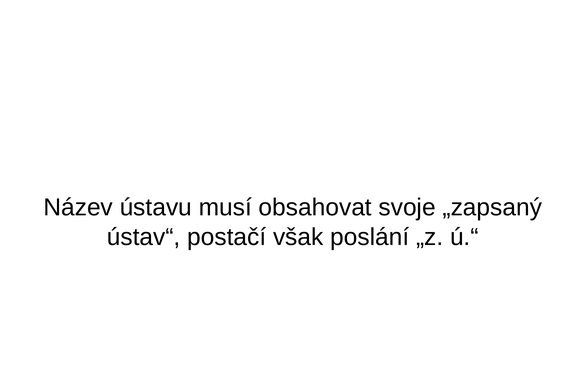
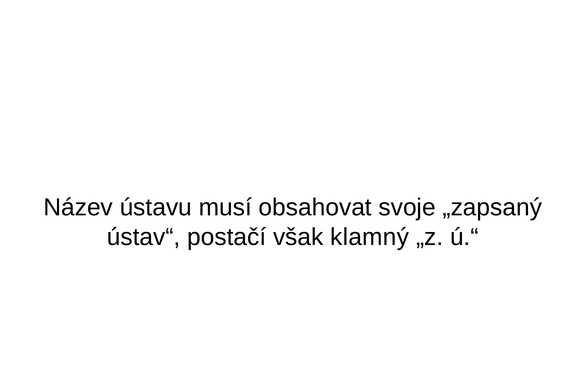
poslání: poslání -> klamný (370, 237)
